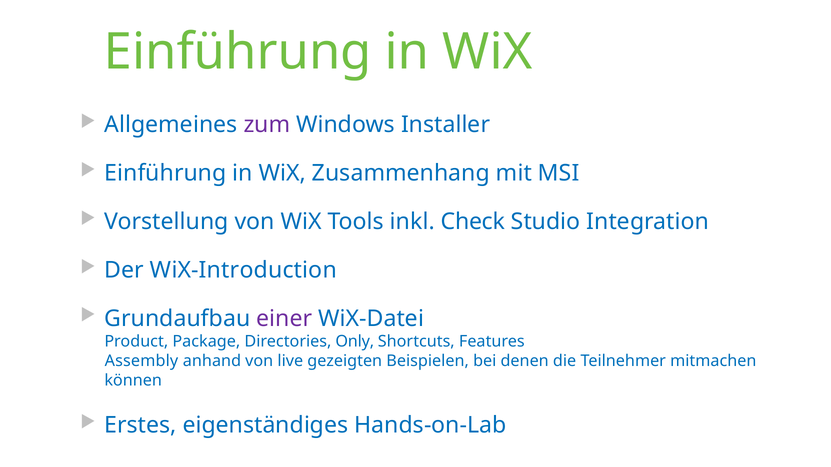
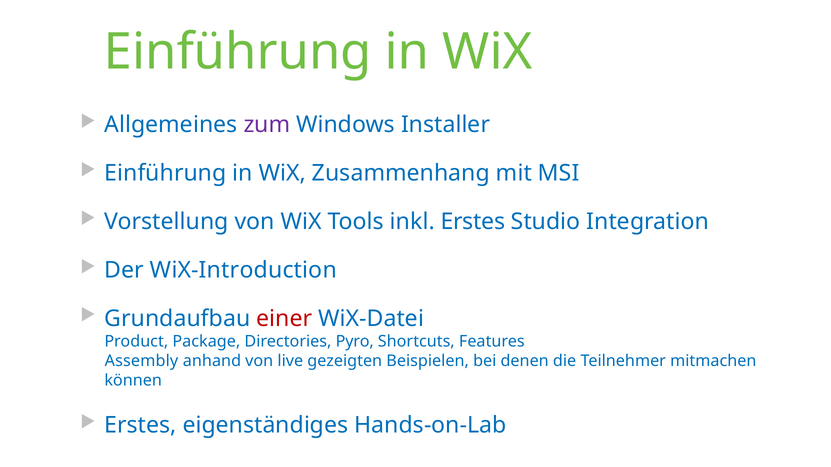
inkl Check: Check -> Erstes (473, 222)
einer colour: purple -> red (284, 319)
Only: Only -> Pyro (355, 342)
